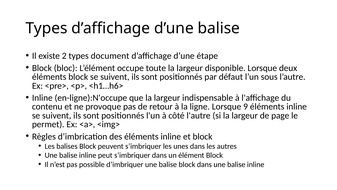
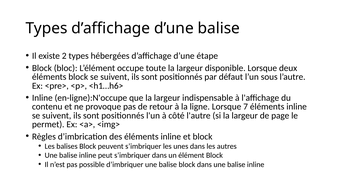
document: document -> hébergées (110, 56)
9: 9 -> 7 (246, 106)
